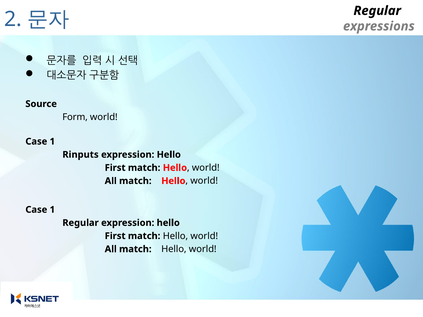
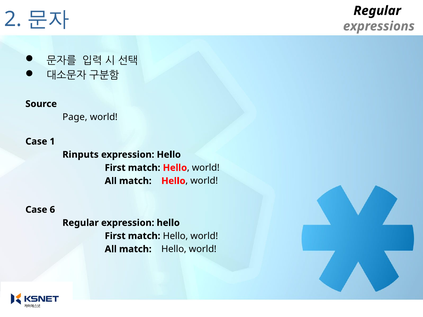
Form: Form -> Page (75, 117)
1: 1 -> 6 (52, 210)
